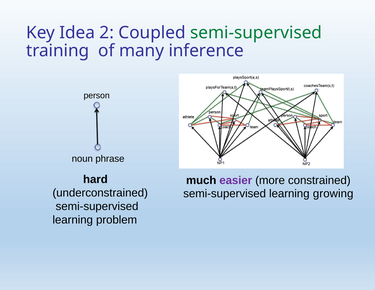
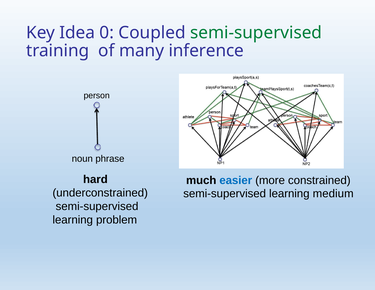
2: 2 -> 0 (107, 33)
easier colour: purple -> blue (236, 180)
growing: growing -> medium (333, 193)
